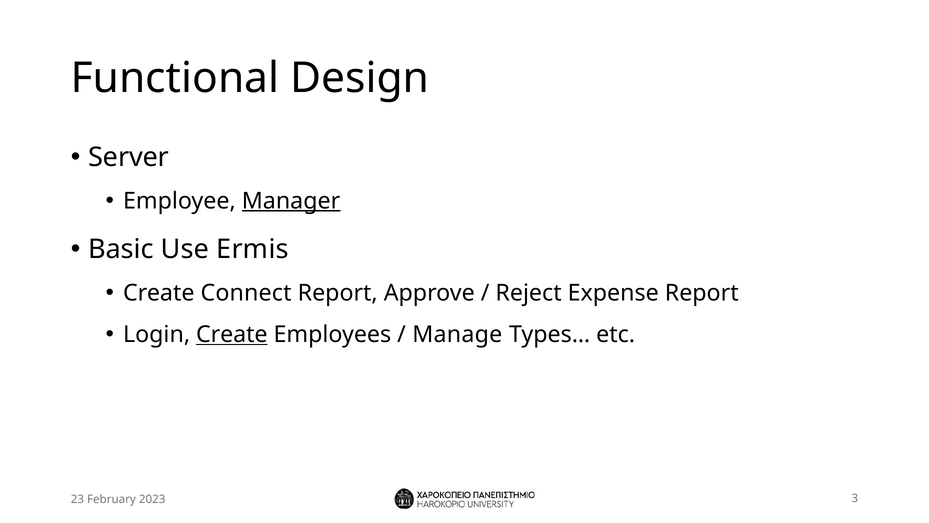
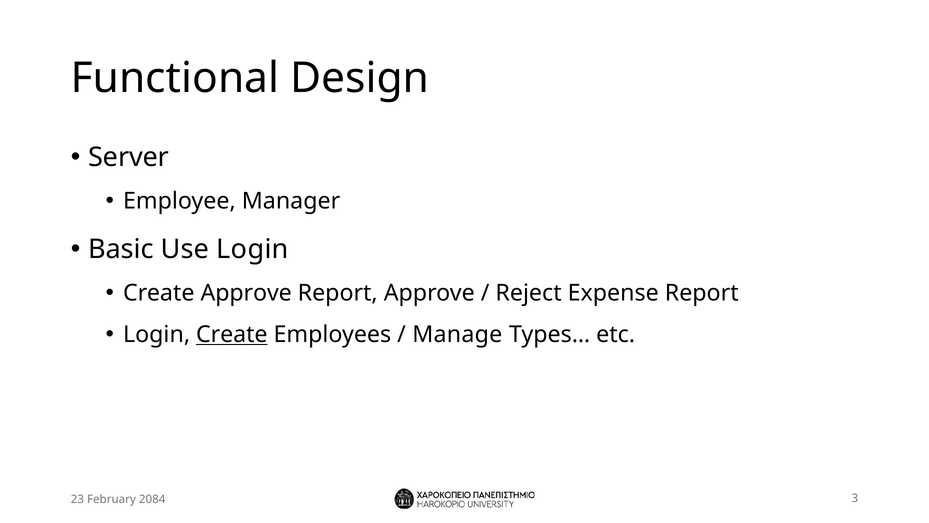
Manager underline: present -> none (291, 201)
Use Ermis: Ermis -> Login (253, 249)
Create Connect: Connect -> Approve (246, 293)
2023: 2023 -> 2084 (152, 499)
